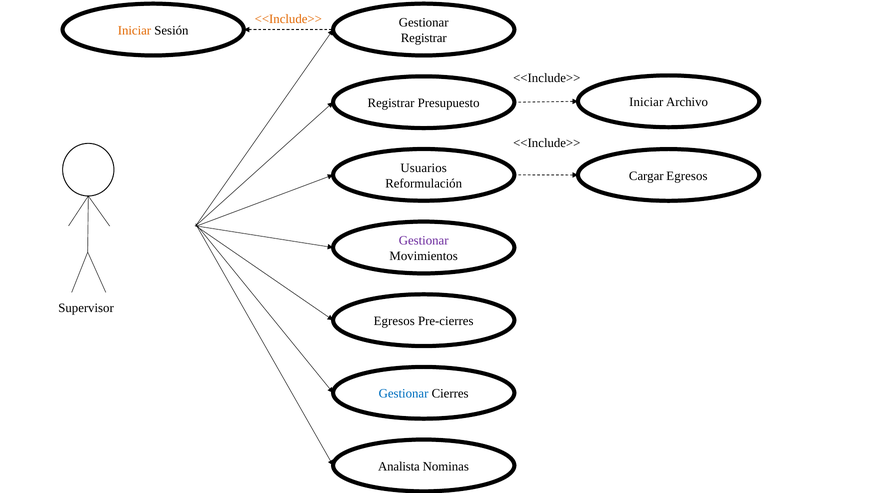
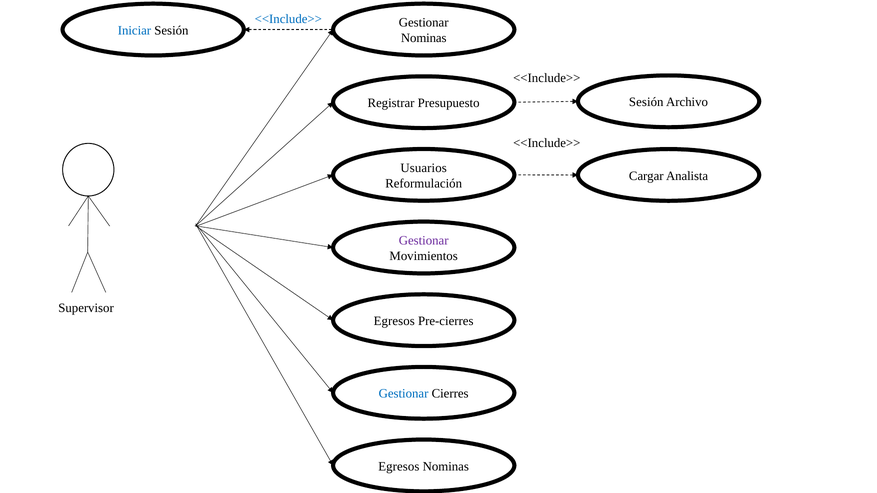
<<Include>> colour: orange -> blue (288, 19)
Iniciar colour: orange -> blue (134, 30)
Registrar: Registrar -> Nominas (424, 38)
Iniciar: Iniciar -> Sesión (646, 102)
Cargar Egresos: Egresos -> Analista (687, 176)
Analista: Analista -> Egresos (399, 467)
